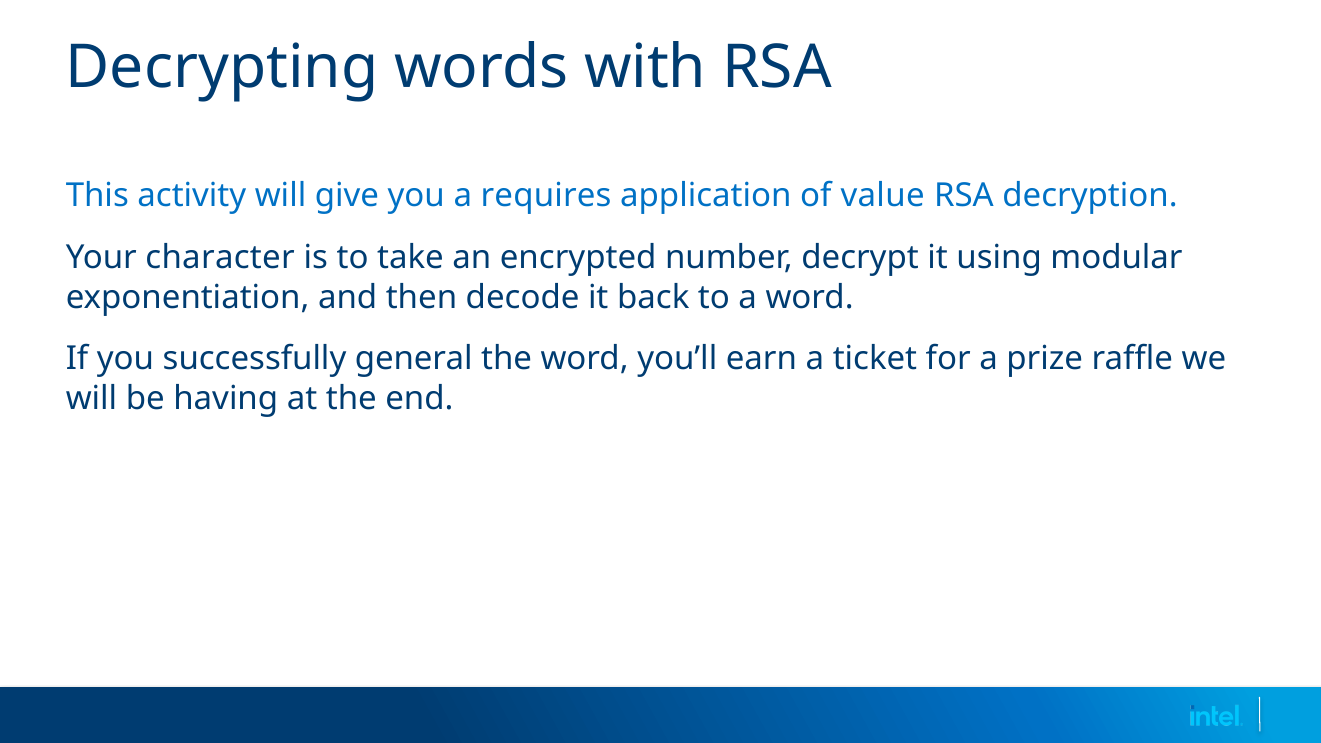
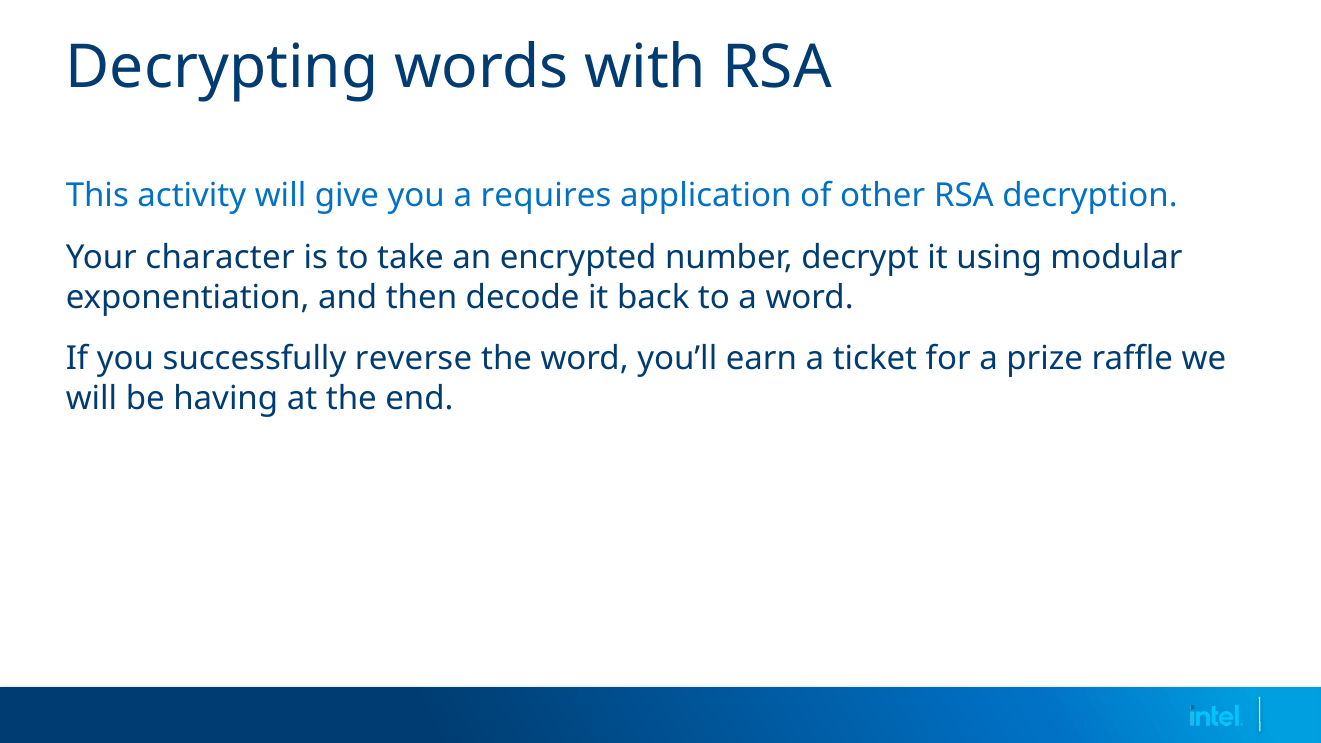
value: value -> other (883, 196)
general: general -> reverse (414, 359)
